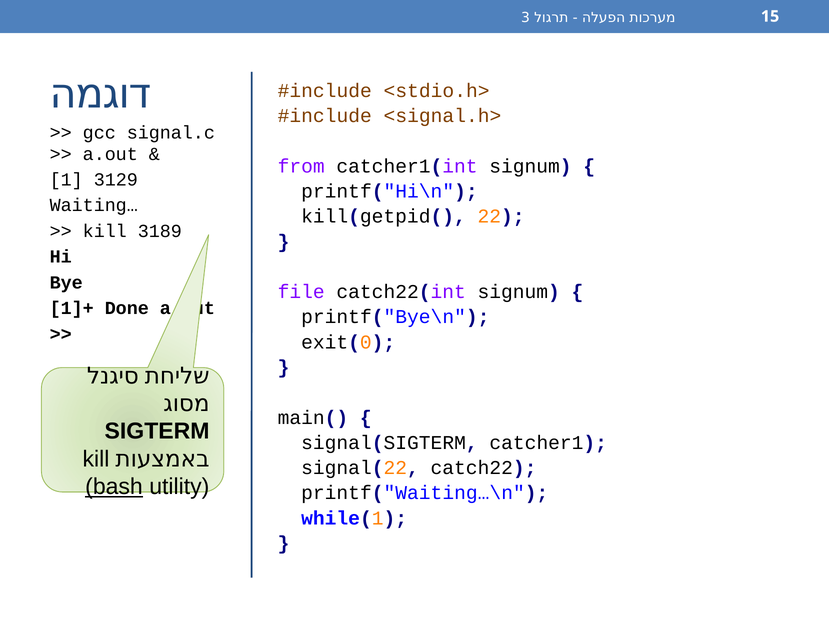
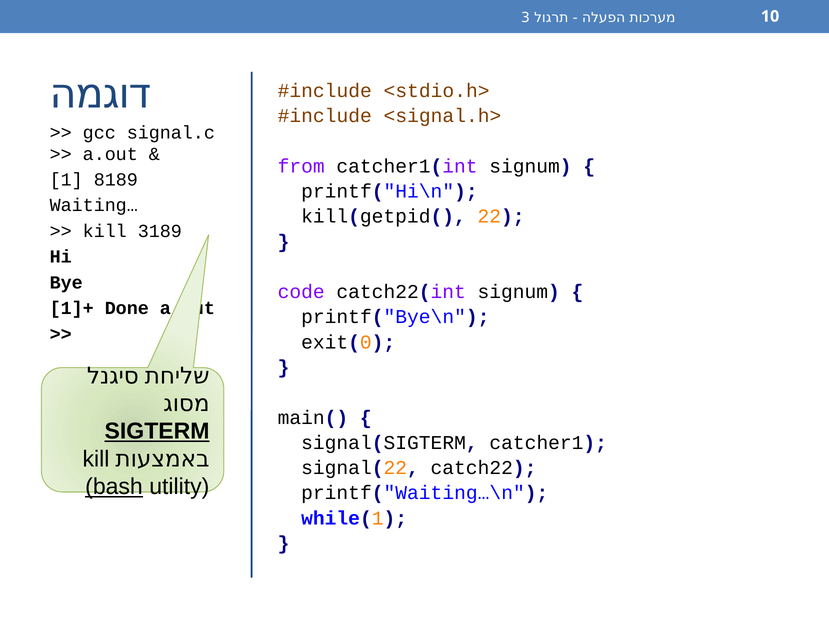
15: 15 -> 10 (770, 16)
3129: 3129 -> 8189 (116, 179)
file: file -> code (301, 292)
SIGTERM underline: none -> present (157, 431)
